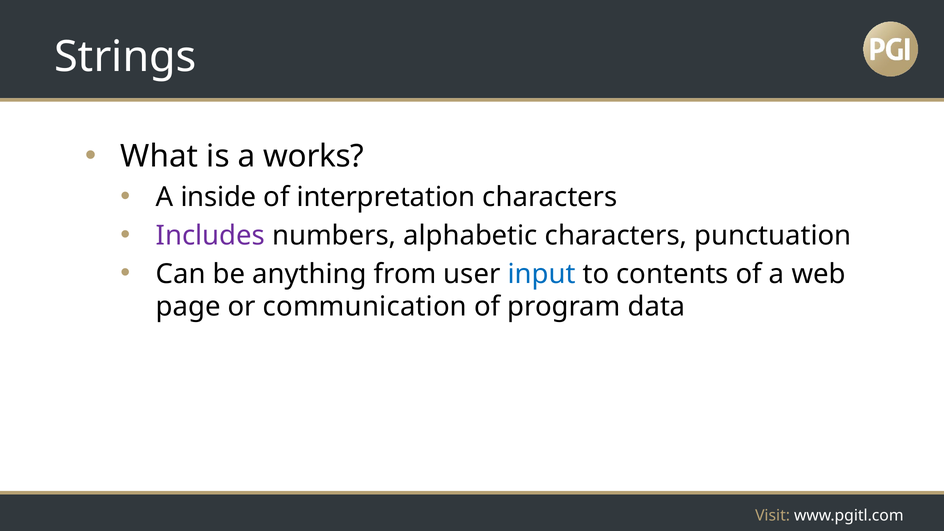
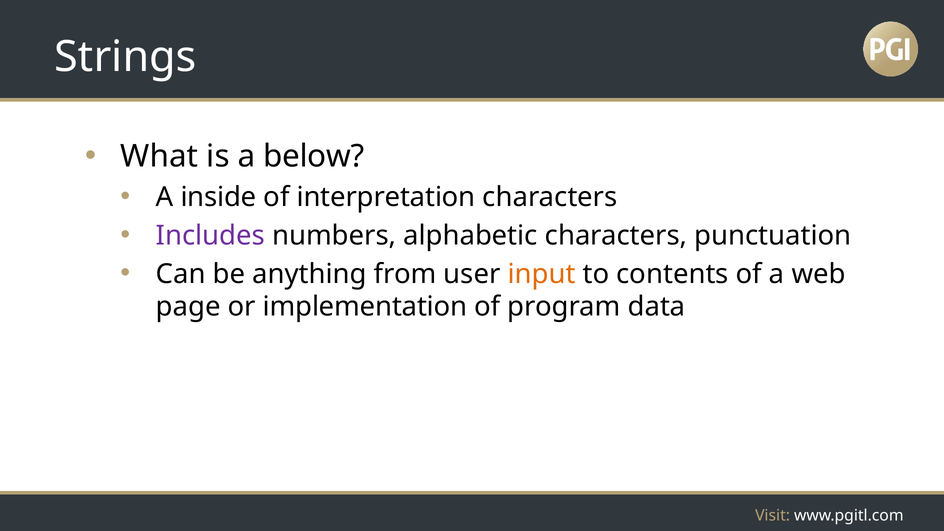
works: works -> below (314, 156)
input colour: blue -> orange (542, 274)
communication: communication -> implementation (365, 307)
